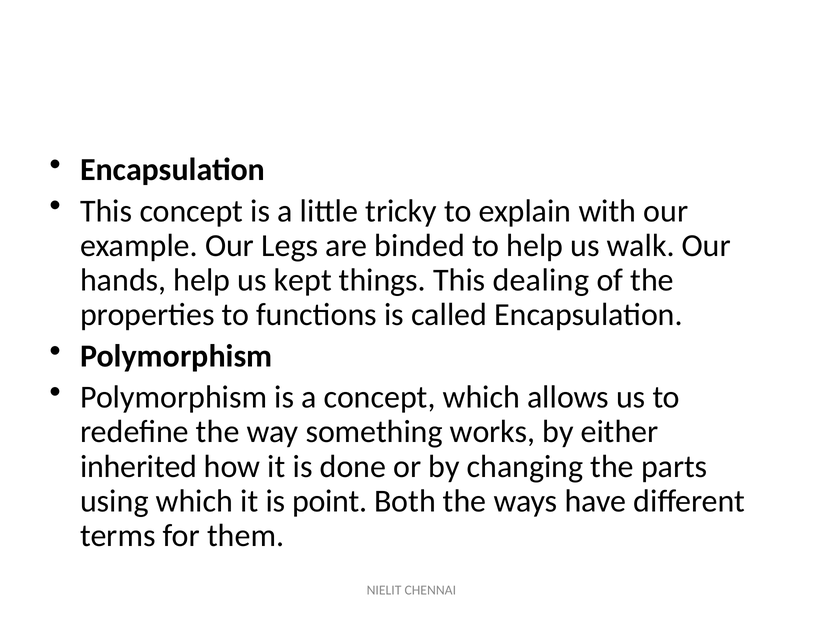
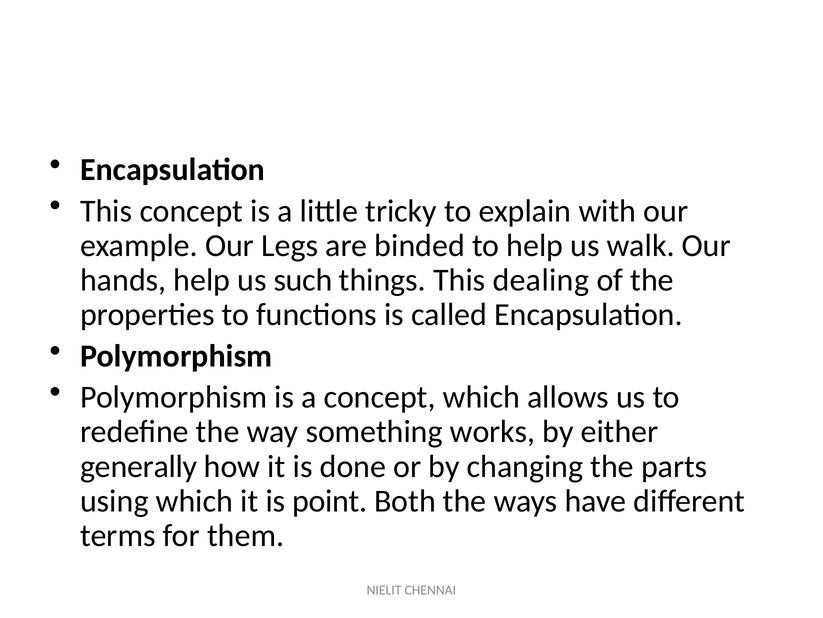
kept: kept -> such (303, 280)
inherited: inherited -> generally (139, 466)
